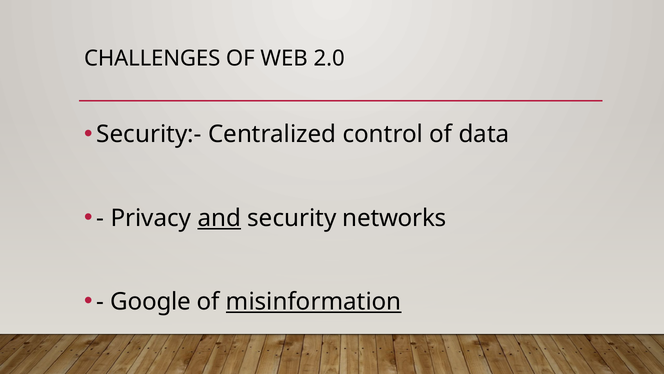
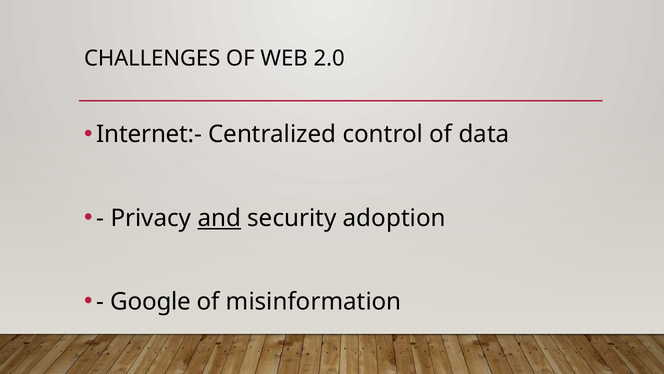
Security:-: Security:- -> Internet:- (149, 134)
networks: networks -> adoption (394, 218)
misinformation underline: present -> none (314, 301)
